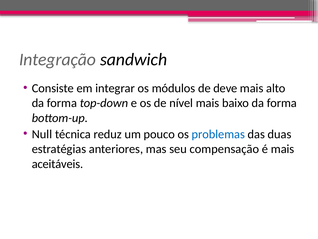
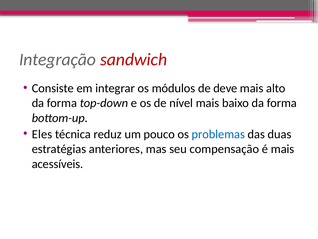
sandwich colour: black -> red (134, 60)
Null: Null -> Eles (42, 134)
aceitáveis: aceitáveis -> acessíveis (57, 164)
